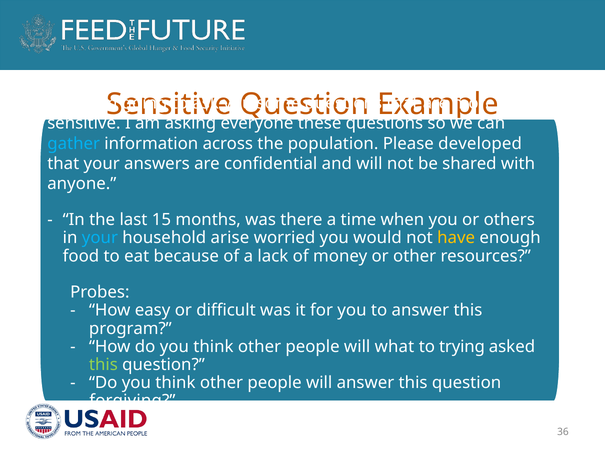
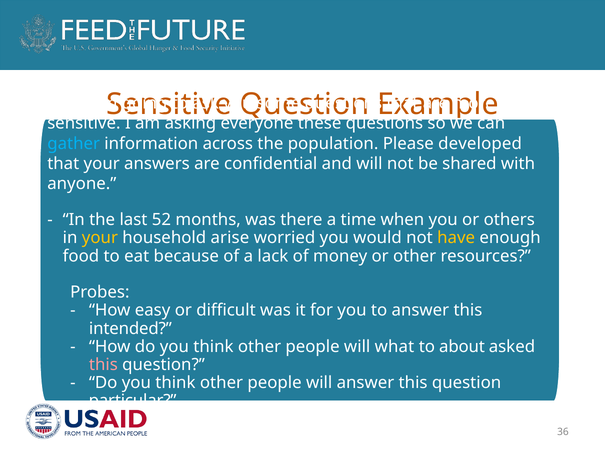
15: 15 -> 52 (161, 220)
your colour: light blue -> yellow (100, 238)
program: program -> intended (130, 329)
trying: trying -> about (462, 347)
this colour: light green -> pink (103, 365)
forgiving: forgiving -> particular (133, 402)
